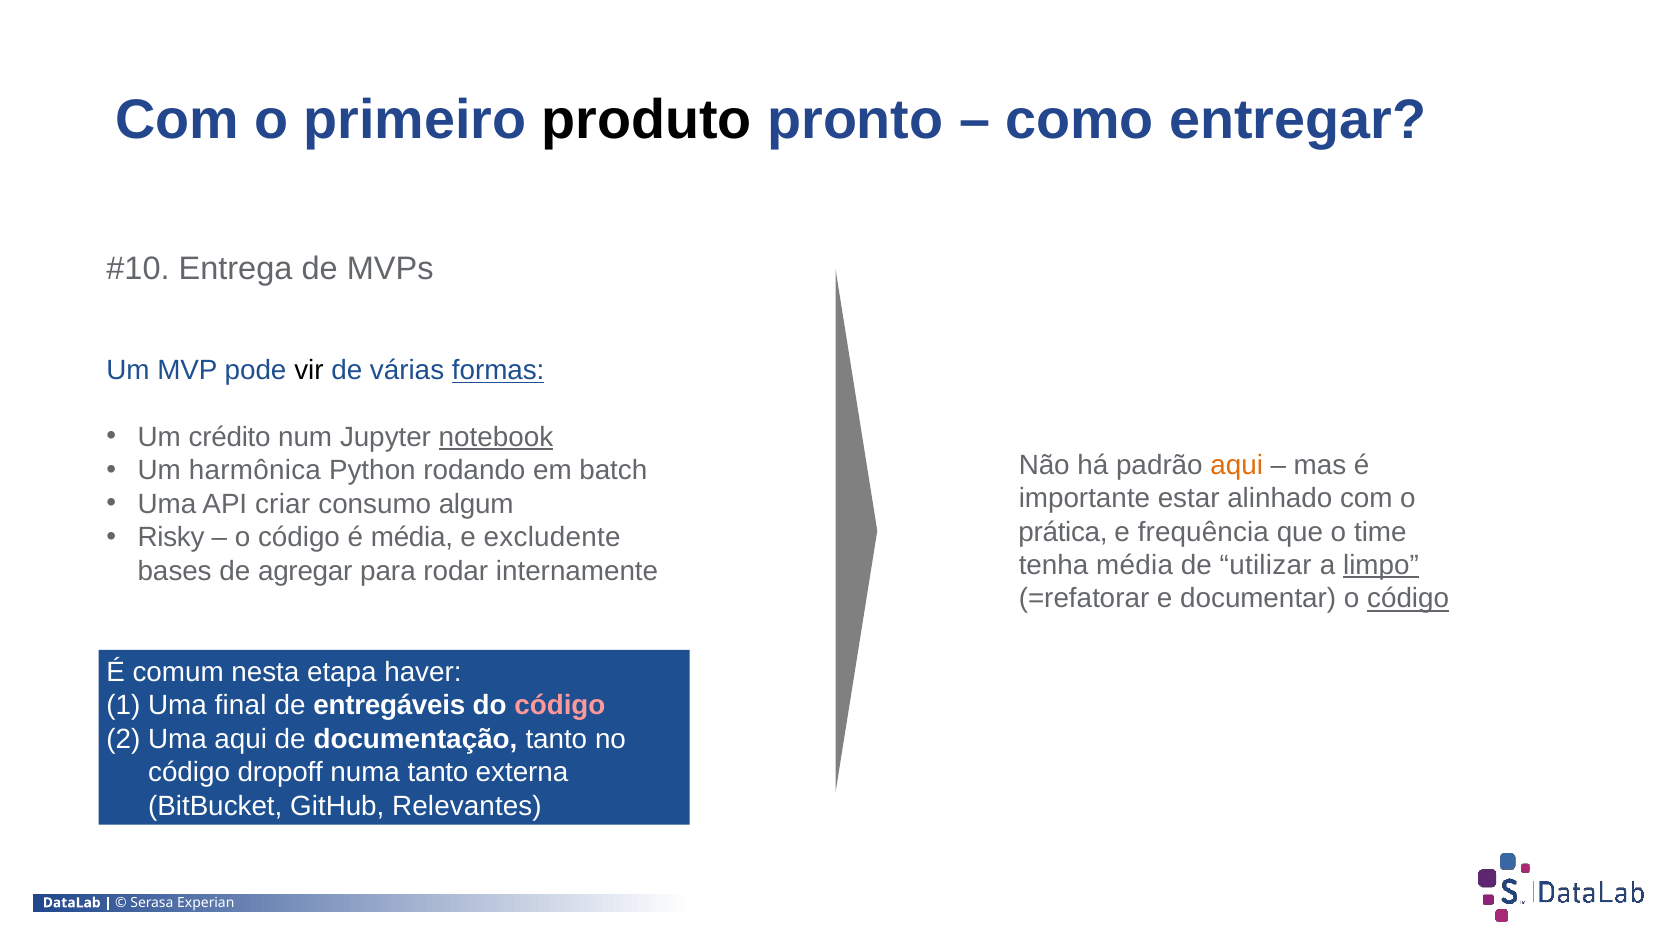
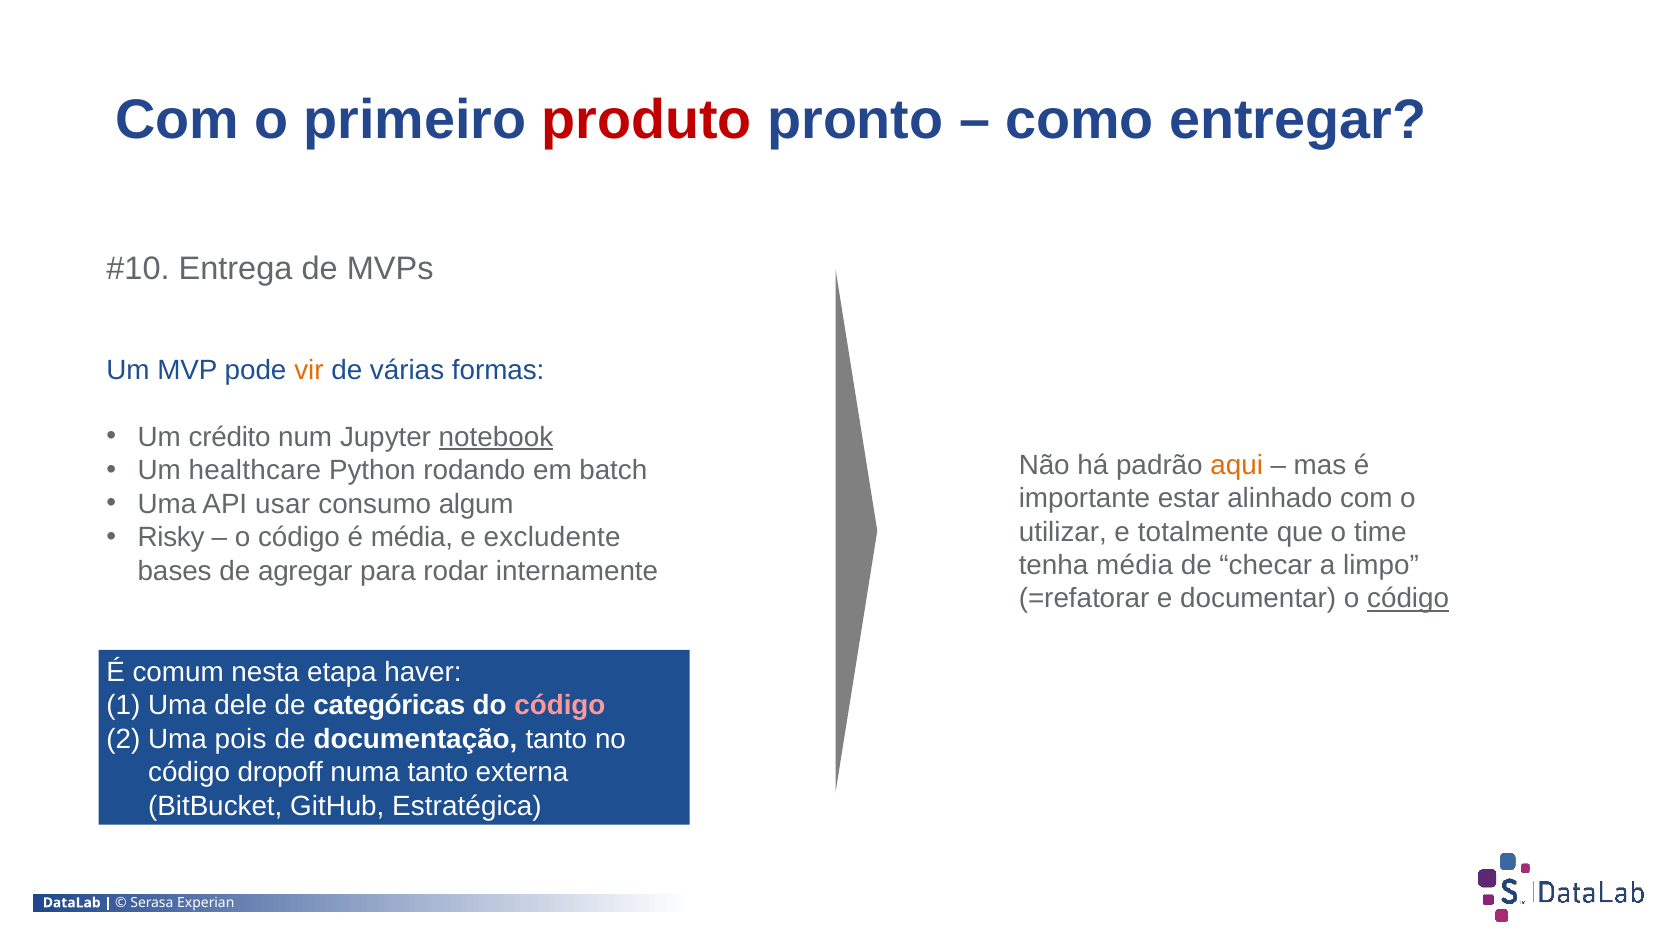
produto colour: black -> red (647, 120)
vir colour: black -> orange (309, 370)
formas underline: present -> none (498, 370)
harmônica: harmônica -> healthcare (255, 471)
criar: criar -> usar (283, 504)
prática: prática -> utilizar (1063, 532)
frequência: frequência -> totalmente (1203, 532)
utilizar: utilizar -> checar (1266, 565)
limpo underline: present -> none (1381, 565)
final: final -> dele (241, 706)
entregáveis: entregáveis -> categóricas (389, 706)
Uma aqui: aqui -> pois (241, 739)
Relevantes: Relevantes -> Estratégica (467, 806)
